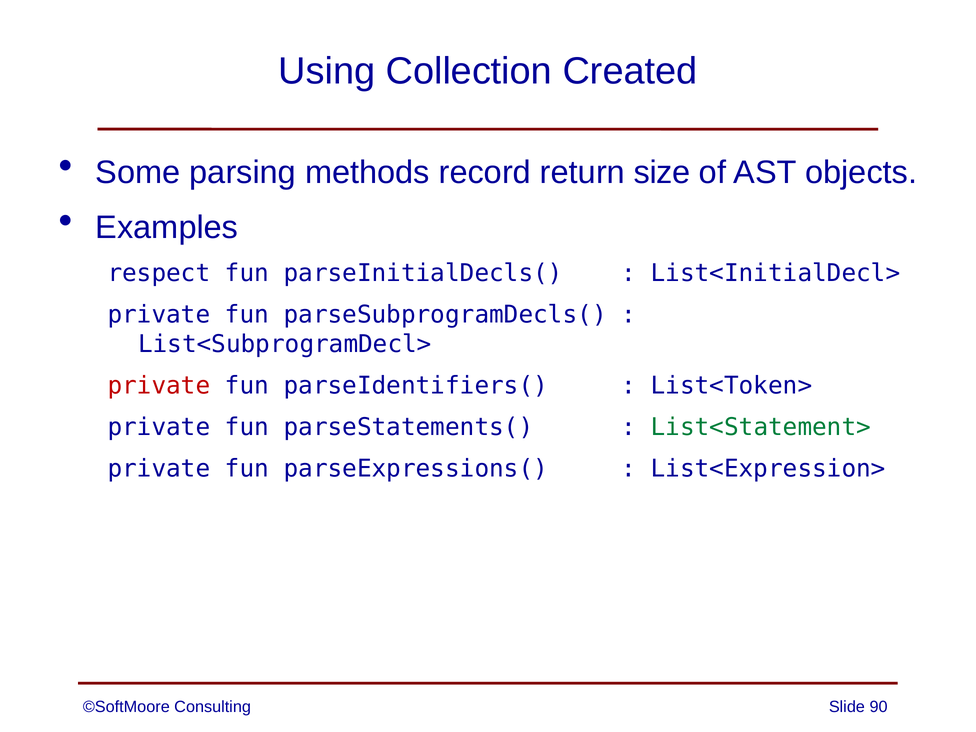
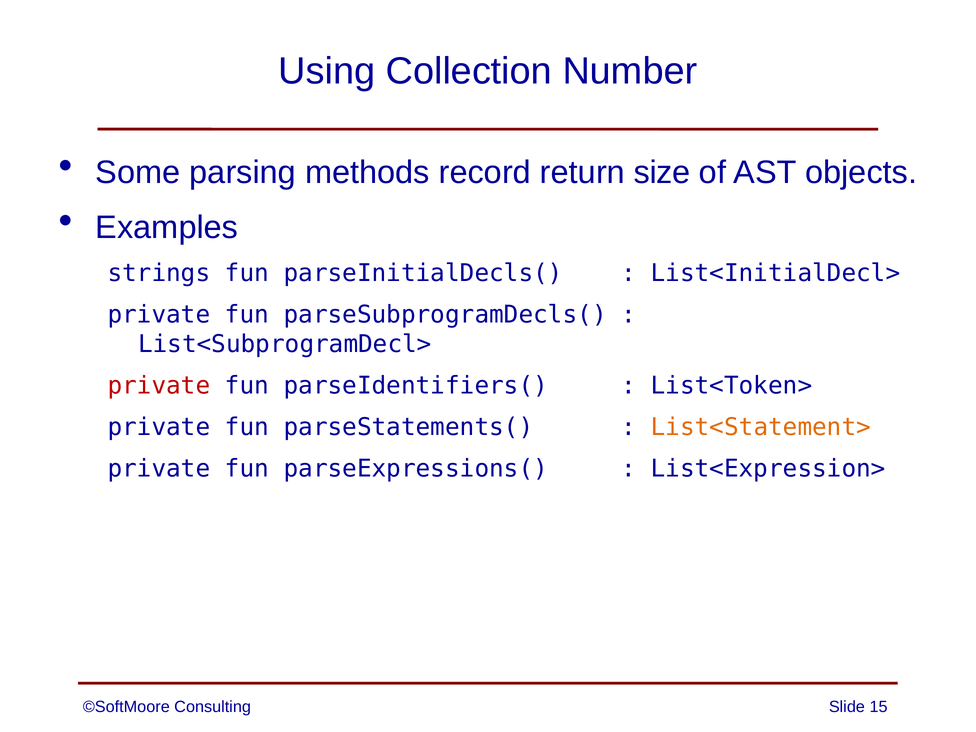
Created: Created -> Number (630, 71)
respect: respect -> strings (159, 273)
List<Statement> colour: green -> orange (761, 427)
90: 90 -> 15 (879, 707)
